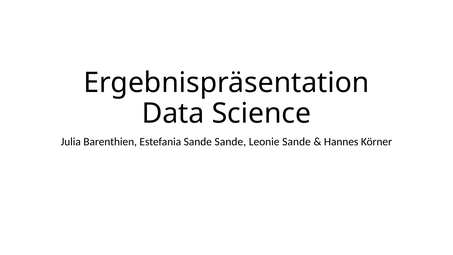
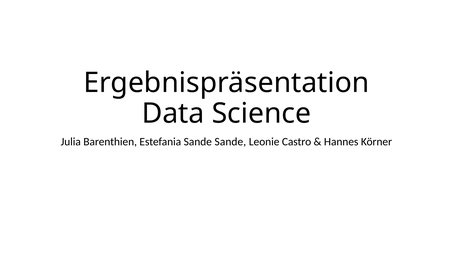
Leonie Sande: Sande -> Castro (297, 142)
